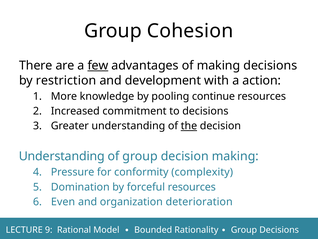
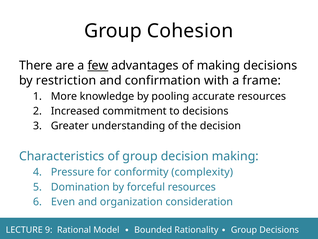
development: development -> confirmation (163, 80)
action: action -> frame (262, 80)
continue: continue -> accurate (213, 96)
the underline: present -> none (189, 126)
Understanding: Understanding -> Characteristics (62, 156)
deterioration: deterioration -> consideration (199, 201)
